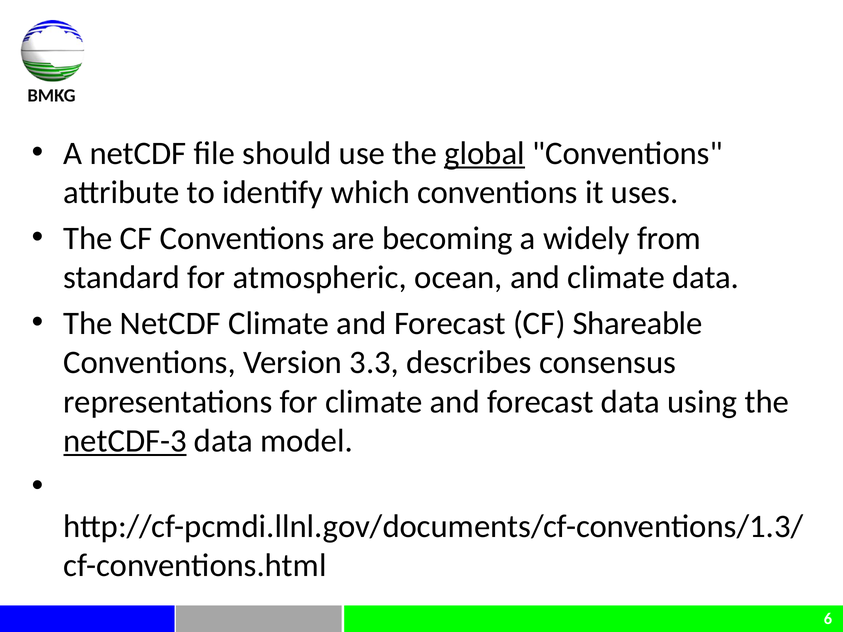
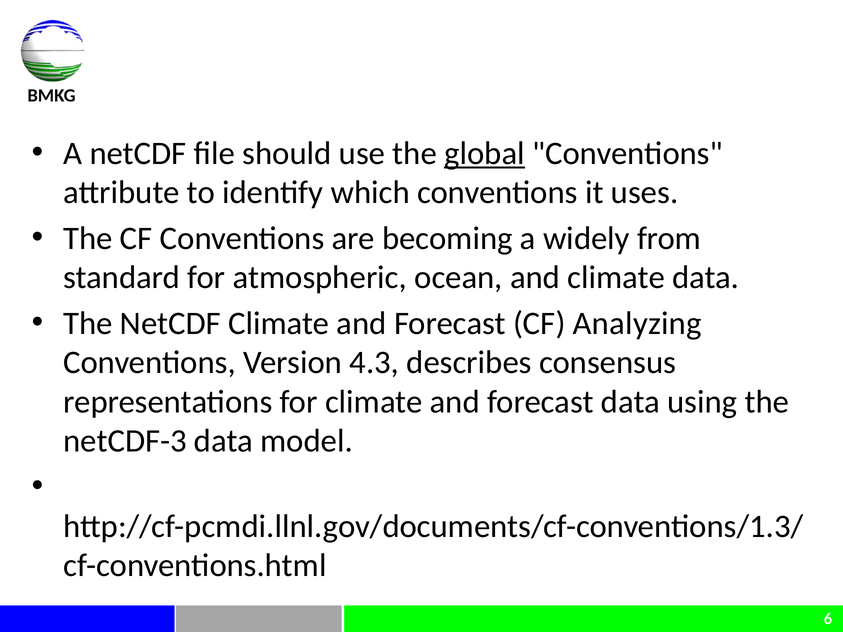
Shareable: Shareable -> Analyzing (637, 324)
3.3: 3.3 -> 4.3 (374, 363)
netCDF-3 underline: present -> none (125, 441)
